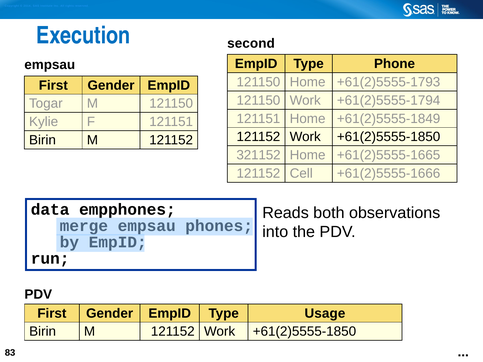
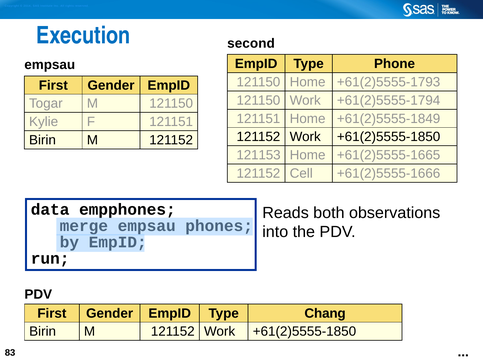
321152: 321152 -> 121153 (258, 155)
Usage: Usage -> Chang (325, 314)
